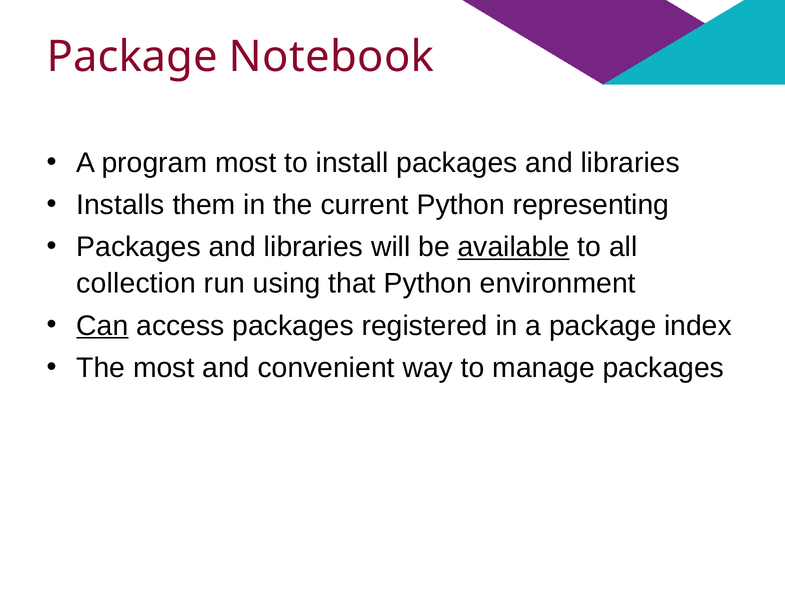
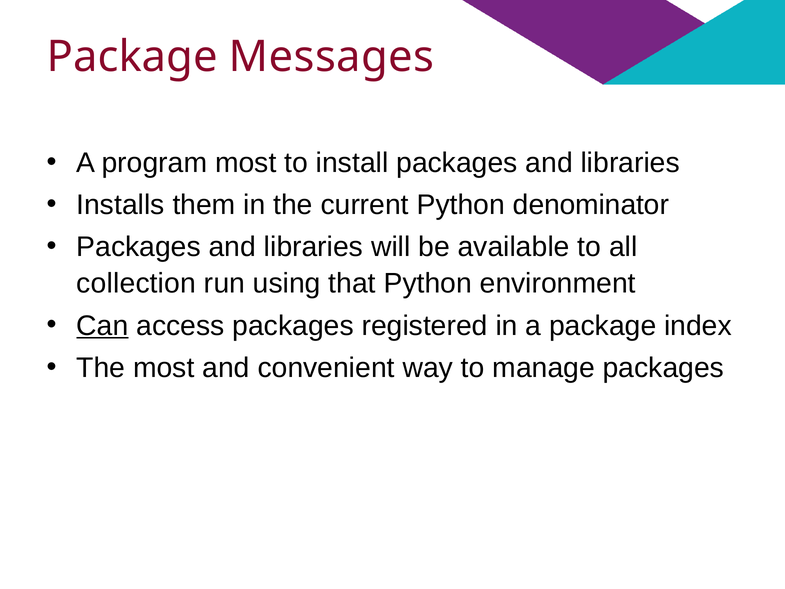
Notebook: Notebook -> Messages (332, 57)
representing: representing -> denominator (591, 205)
available underline: present -> none (514, 247)
